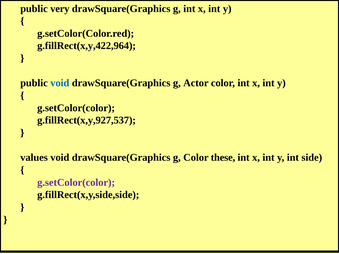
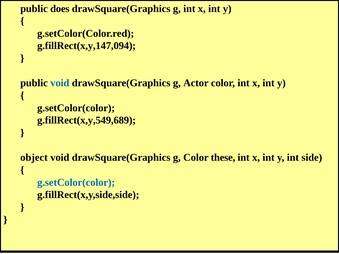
very: very -> does (60, 9)
g.fillRect(x,y,422,964: g.fillRect(x,y,422,964 -> g.fillRect(x,y,147,094 (87, 46)
g.fillRect(x,y,927,537: g.fillRect(x,y,927,537 -> g.fillRect(x,y,549,689 (87, 120)
values: values -> object (34, 158)
g.setColor(color colour: purple -> blue (76, 183)
